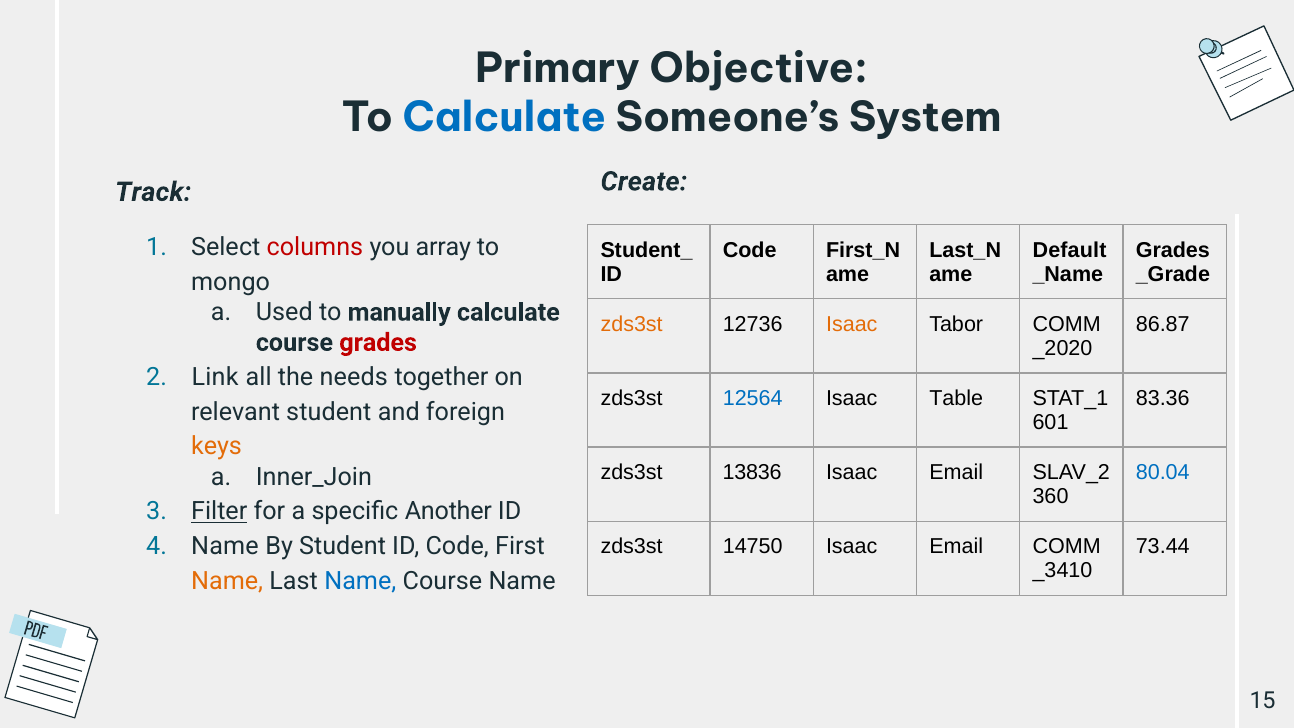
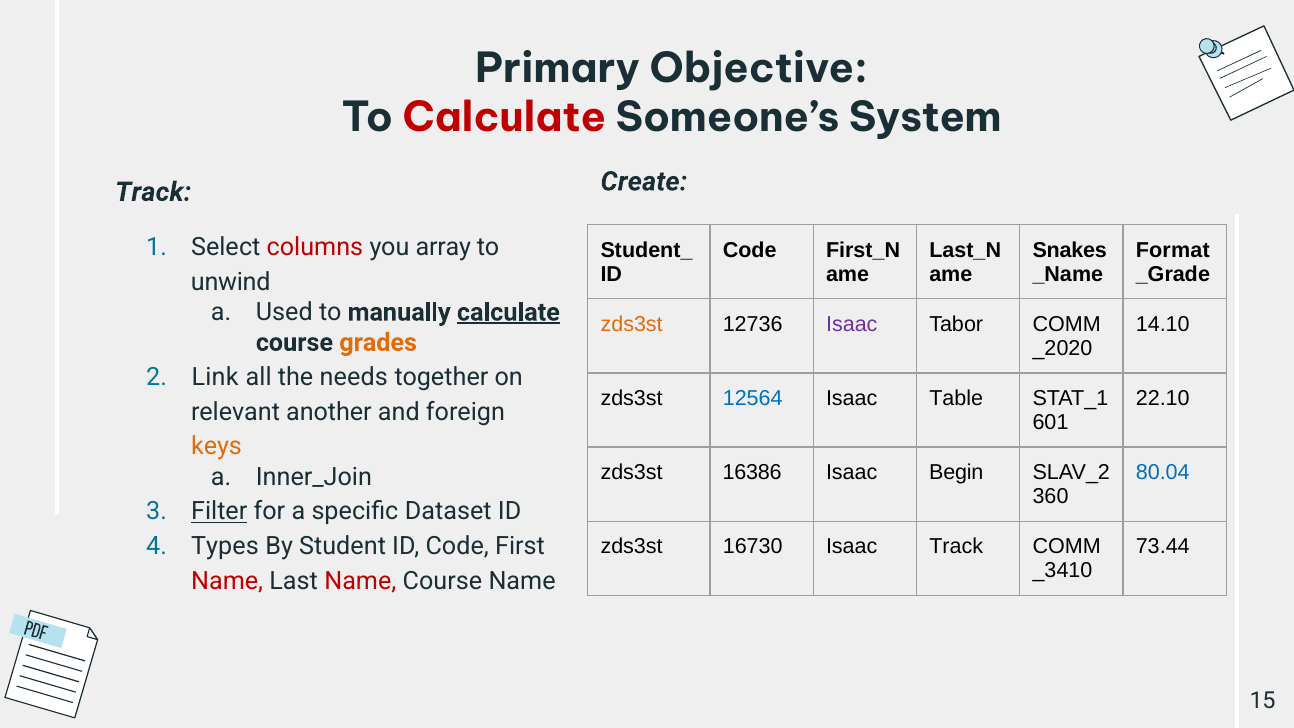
Calculate colour: blue -> red (504, 118)
Default: Default -> Snakes (1070, 250)
Grades: Grades -> Format (1173, 250)
mongo: mongo -> unwind (231, 282)
calculate underline: none -> present (508, 312)
Isaac colour: orange -> purple (852, 324)
86.87: 86.87 -> 14.10 (1163, 324)
grades colour: red -> orange (378, 342)
83.36: 83.36 -> 22.10 (1163, 398)
relevant student: student -> another (329, 412)
13836: 13836 -> 16386 (752, 472)
Email: Email -> Begin (956, 472)
Another: Another -> Dataset (448, 511)
Name: Name -> Types (225, 546)
14750: 14750 -> 16730 (753, 547)
Email: Email -> Track (956, 547)
Name colour: orange -> red (227, 581)
Name colour: blue -> red (360, 581)
